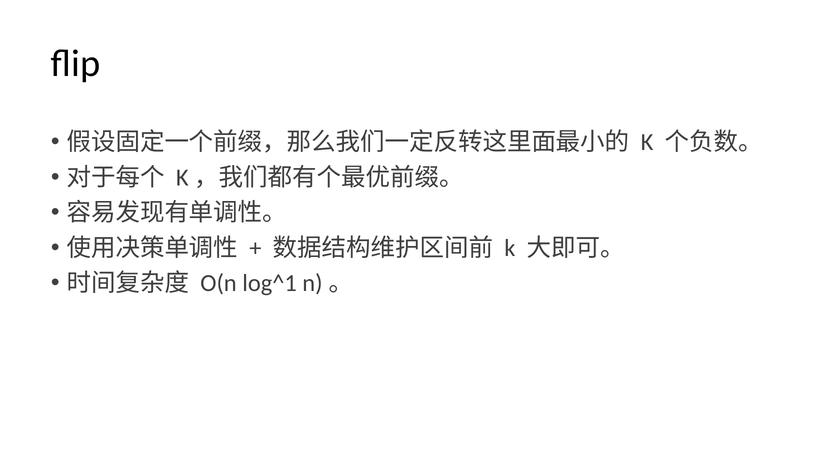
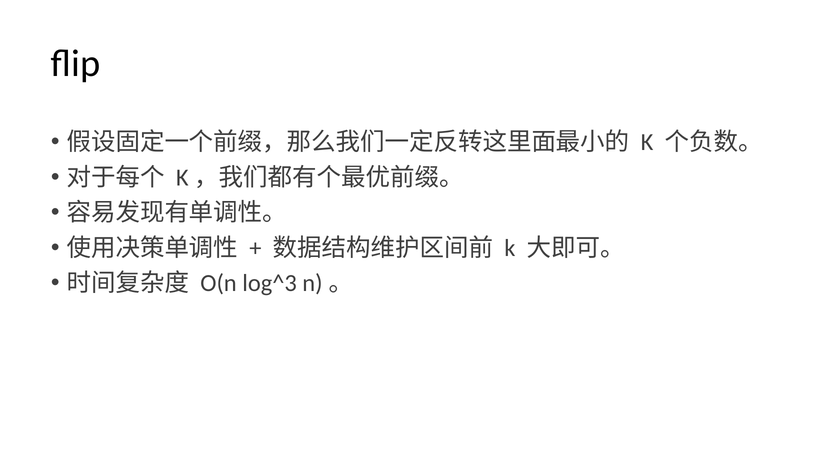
log^1: log^1 -> log^3 (270, 283)
